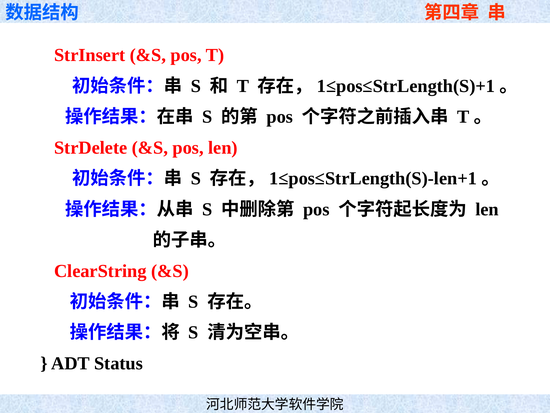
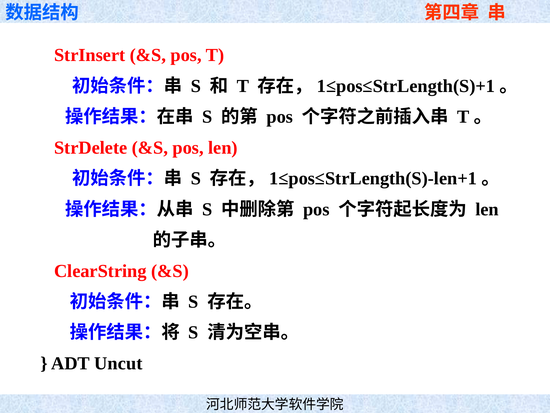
Status: Status -> Uncut (118, 363)
